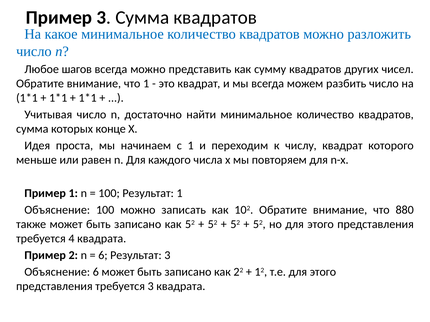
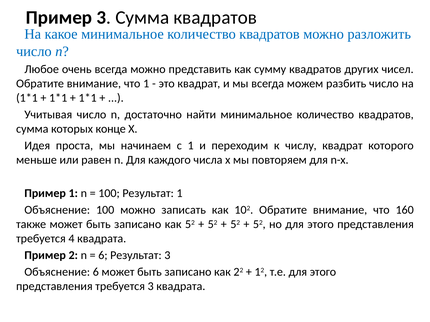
шагов: шагов -> очень (77, 69)
880: 880 -> 160 (405, 210)
